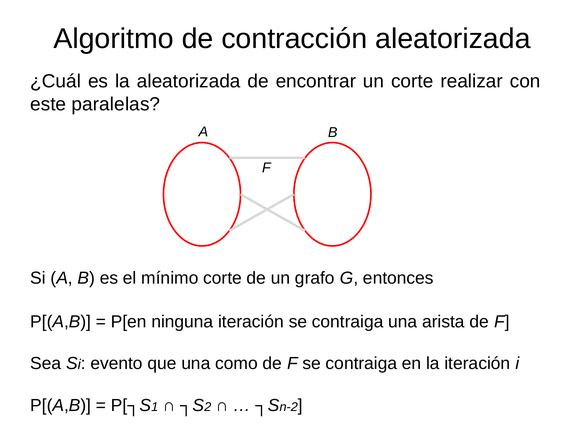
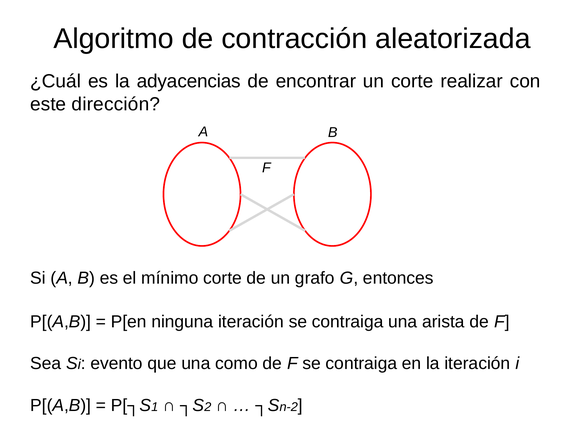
la aleatorizada: aleatorizada -> adyacencias (189, 81)
paralelas: paralelas -> dirección (116, 104)
